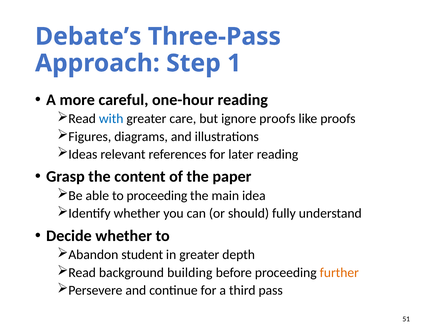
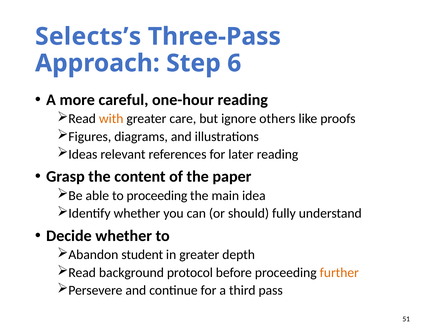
Debate’s: Debate’s -> Selects’s (88, 36)
1: 1 -> 6 (234, 63)
with colour: blue -> orange (111, 119)
ignore proofs: proofs -> others (277, 119)
building: building -> protocol (190, 272)
